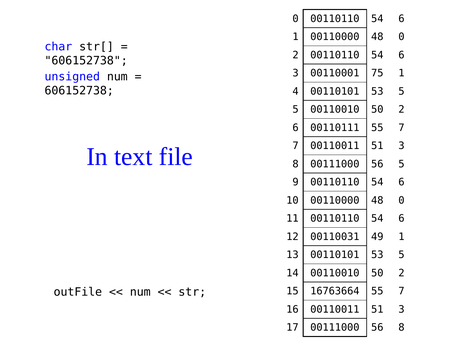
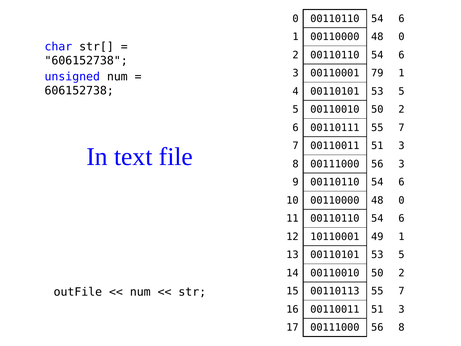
75: 75 -> 79 (377, 73)
56 5: 5 -> 3 (401, 164)
00110031: 00110031 -> 10110001 (335, 237)
16763664: 16763664 -> 00110113 (335, 291)
